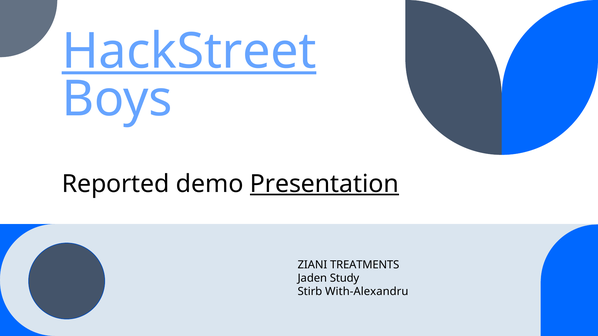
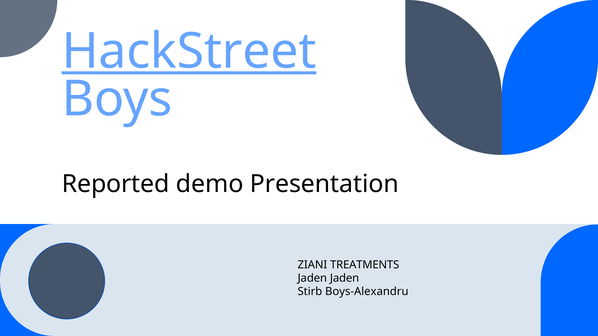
Presentation underline: present -> none (324, 184)
Jaden Study: Study -> Jaden (345, 278)
With-Alexandru: With-Alexandru -> Boys-Alexandru (367, 292)
